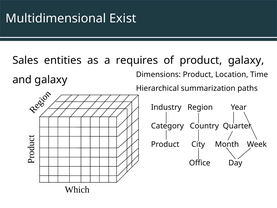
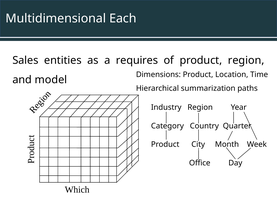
Exist: Exist -> Each (123, 18)
product galaxy: galaxy -> region (246, 60)
and galaxy: galaxy -> model (51, 80)
